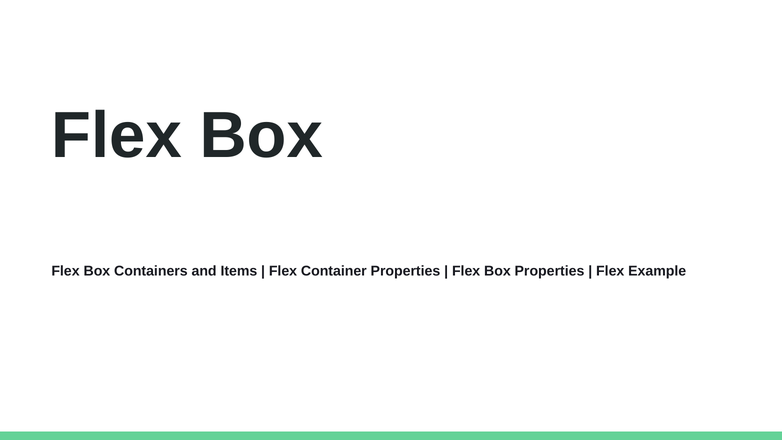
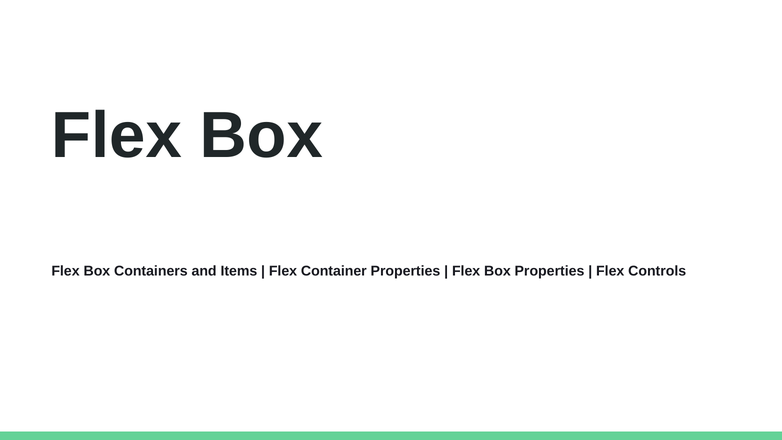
Example: Example -> Controls (657, 271)
